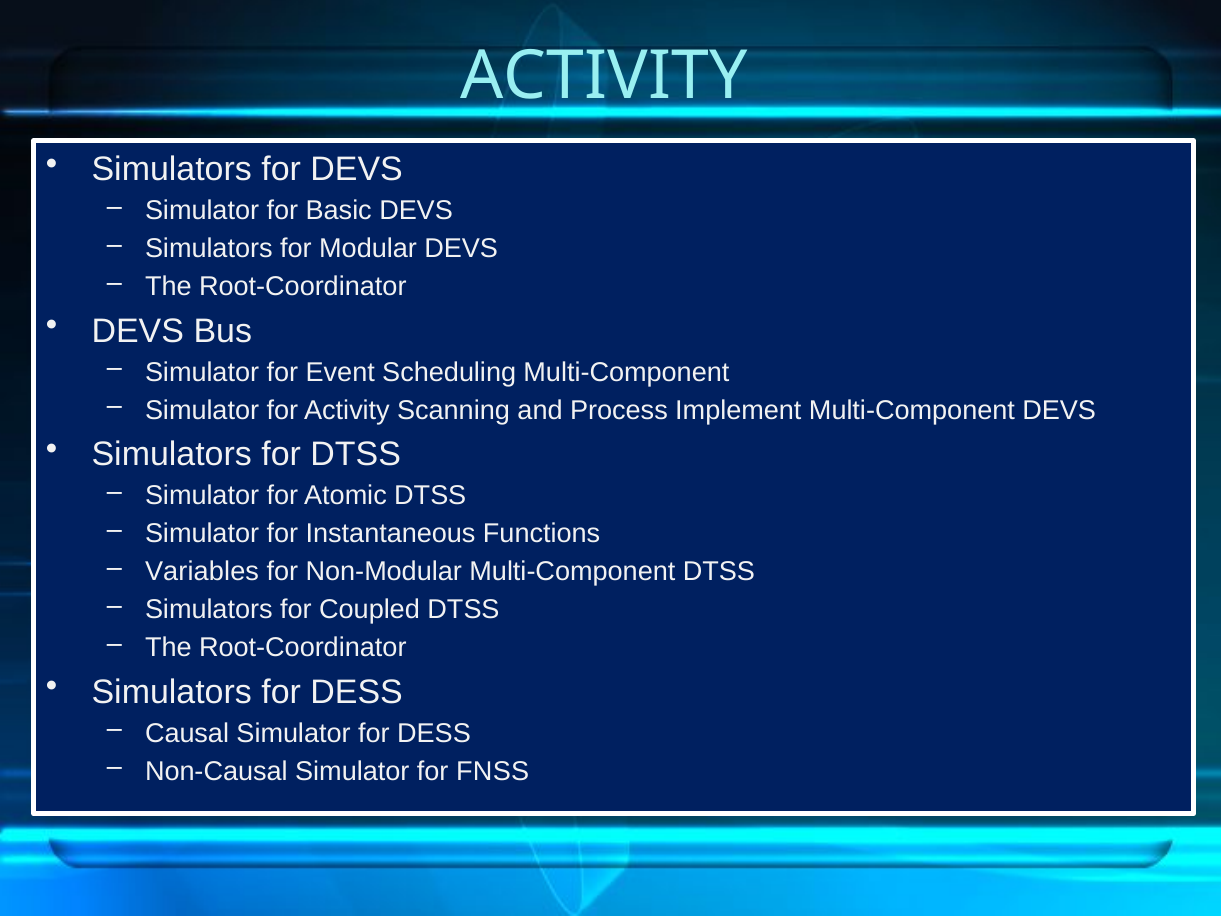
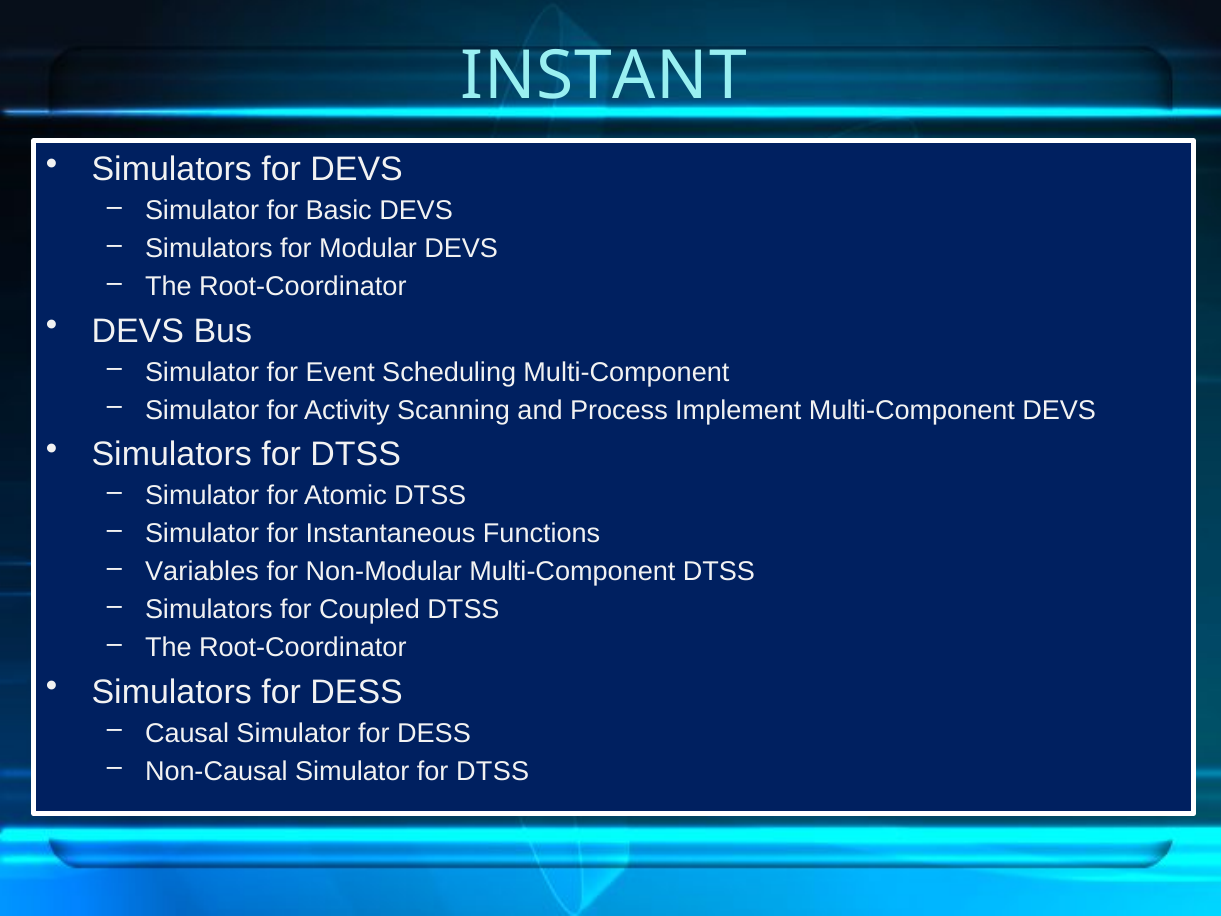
ACTIVITY: ACTIVITY -> INSTANT (604, 76)
Simulator for FNSS: FNSS -> DTSS (493, 771)
